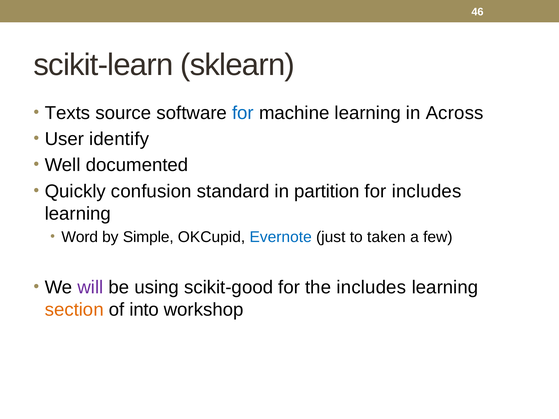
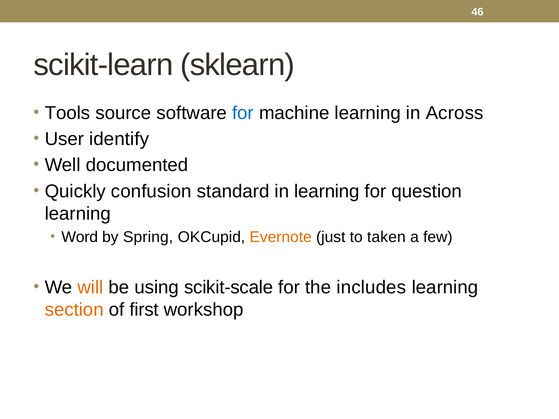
Texts: Texts -> Tools (68, 113)
in partition: partition -> learning (327, 191)
for includes: includes -> question (427, 191)
Simple: Simple -> Spring (148, 237)
Evernote colour: blue -> orange (281, 237)
will colour: purple -> orange (90, 288)
scikit-good: scikit-good -> scikit-scale (229, 288)
into: into -> first (144, 310)
